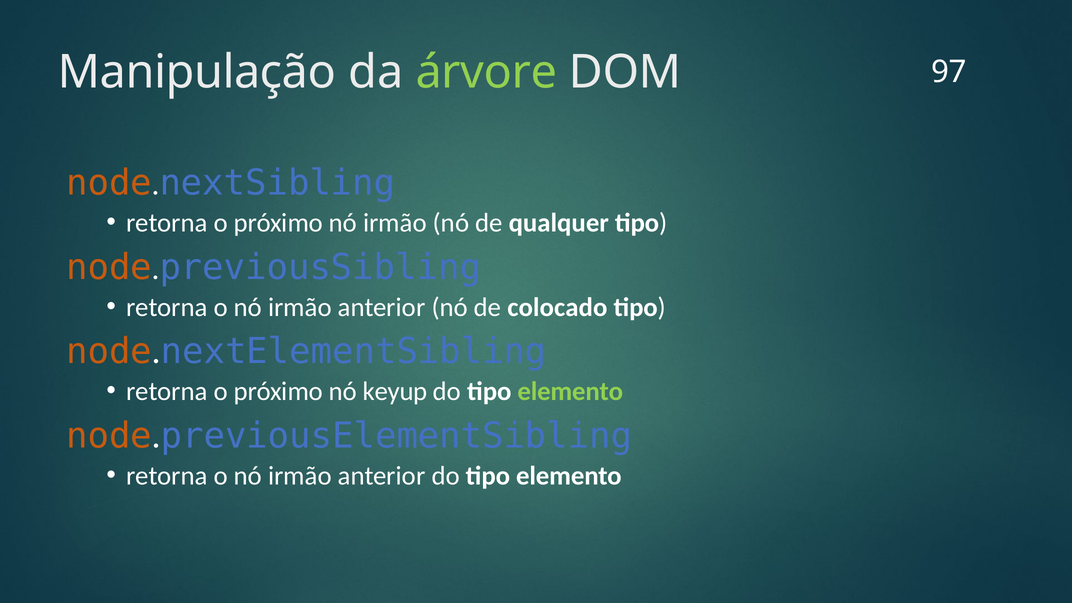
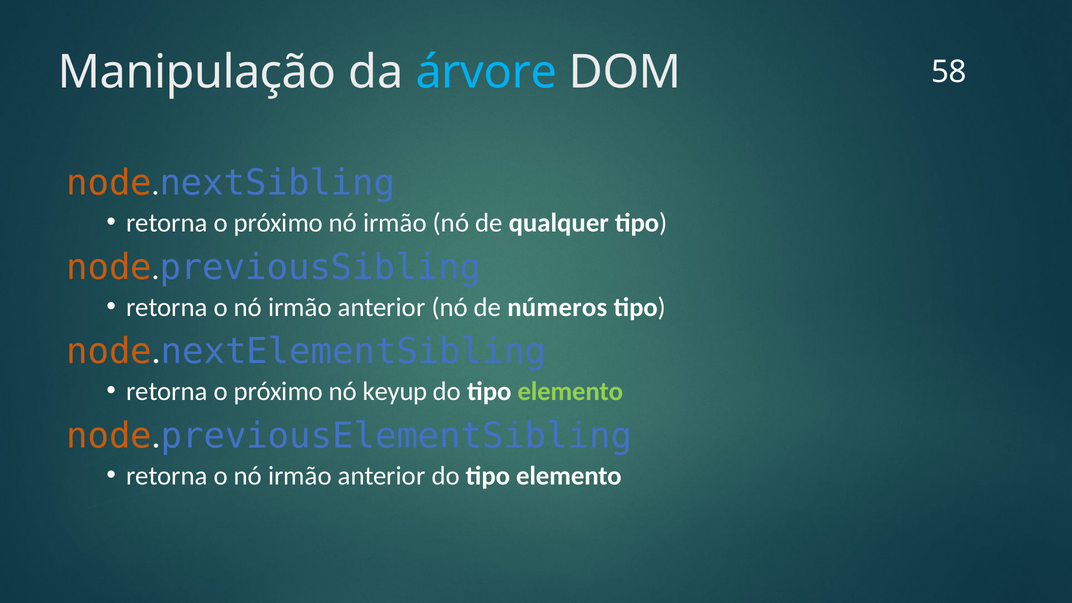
árvore colour: light green -> light blue (486, 72)
97: 97 -> 58 (949, 72)
colocado: colocado -> números (557, 307)
